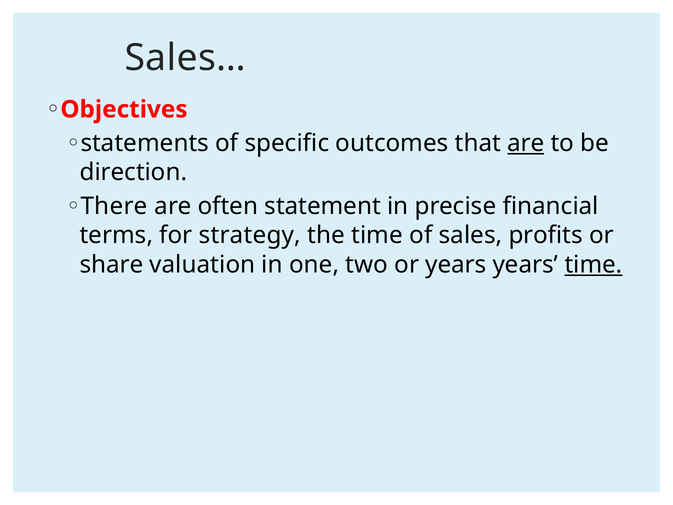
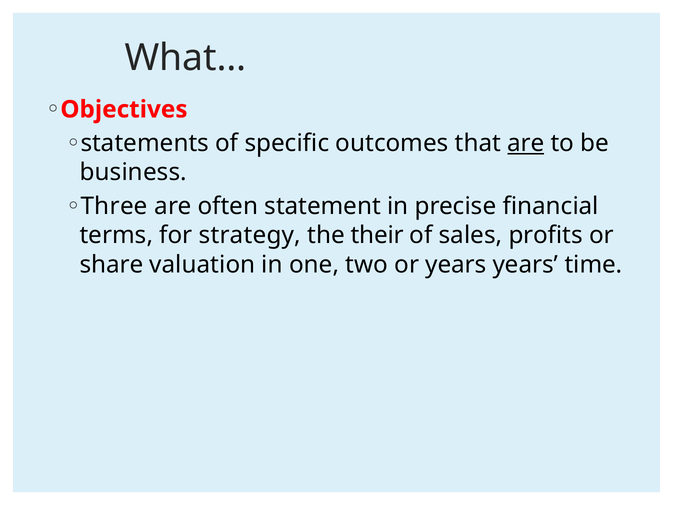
Sales…: Sales… -> What… (185, 58)
direction: direction -> business (133, 172)
There: There -> Three (114, 206)
the time: time -> their (377, 235)
time underline: present -> none (594, 264)
